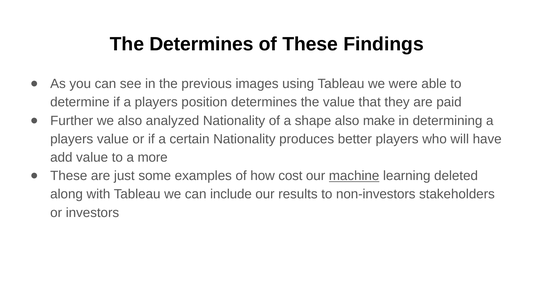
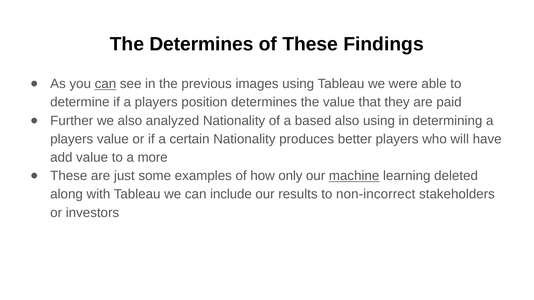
can underline: none -> present (105, 84)
shape: shape -> based (313, 121)
also make: make -> using (379, 121)
cost: cost -> only (290, 176)
non-investors: non-investors -> non-incorrect (376, 194)
